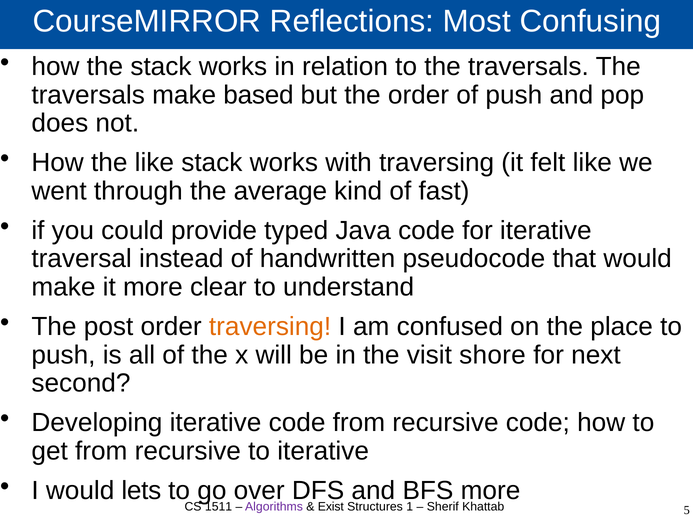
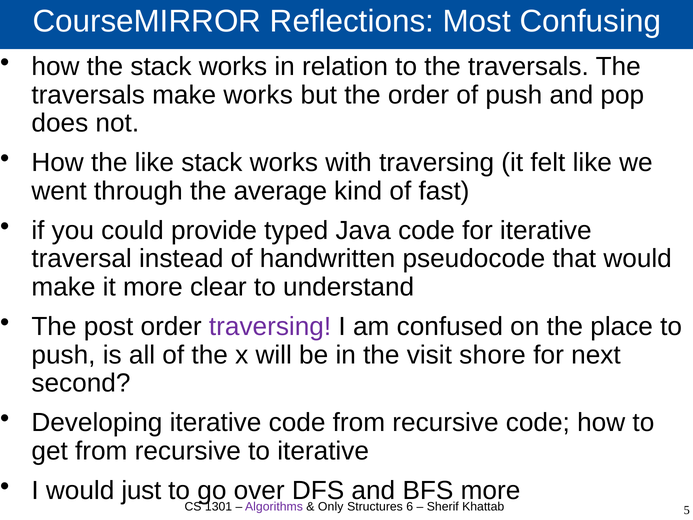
make based: based -> works (258, 95)
traversing colour: orange -> purple (270, 327)
lets: lets -> just (141, 490)
1511: 1511 -> 1301 (219, 507)
Exist: Exist -> Only (331, 507)
1: 1 -> 6 (410, 507)
